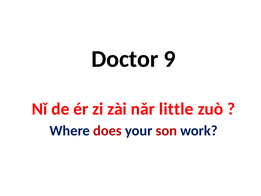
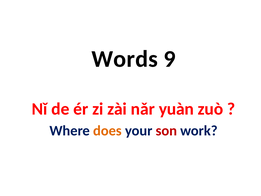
Doctor: Doctor -> Words (125, 59)
little: little -> yuàn (176, 109)
does colour: red -> orange (107, 131)
